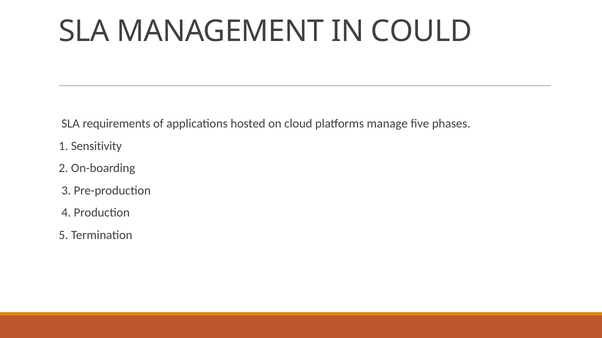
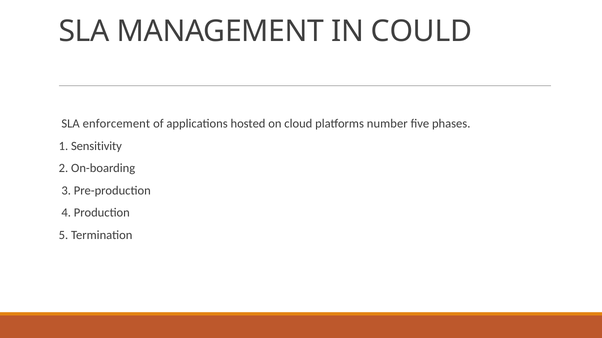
requirements: requirements -> enforcement (116, 124)
manage: manage -> number (387, 124)
